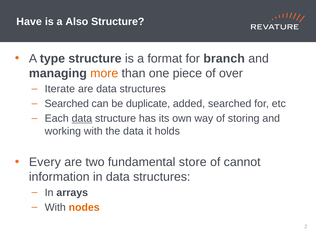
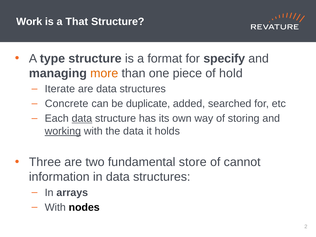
Have: Have -> Work (29, 22)
Also: Also -> That (77, 22)
branch: branch -> specify (224, 59)
over: over -> hold (231, 73)
Searched: Searched -> Concrete (67, 104)
working underline: none -> present (63, 131)
Every: Every -> Three (45, 162)
nodes colour: orange -> black (84, 207)
